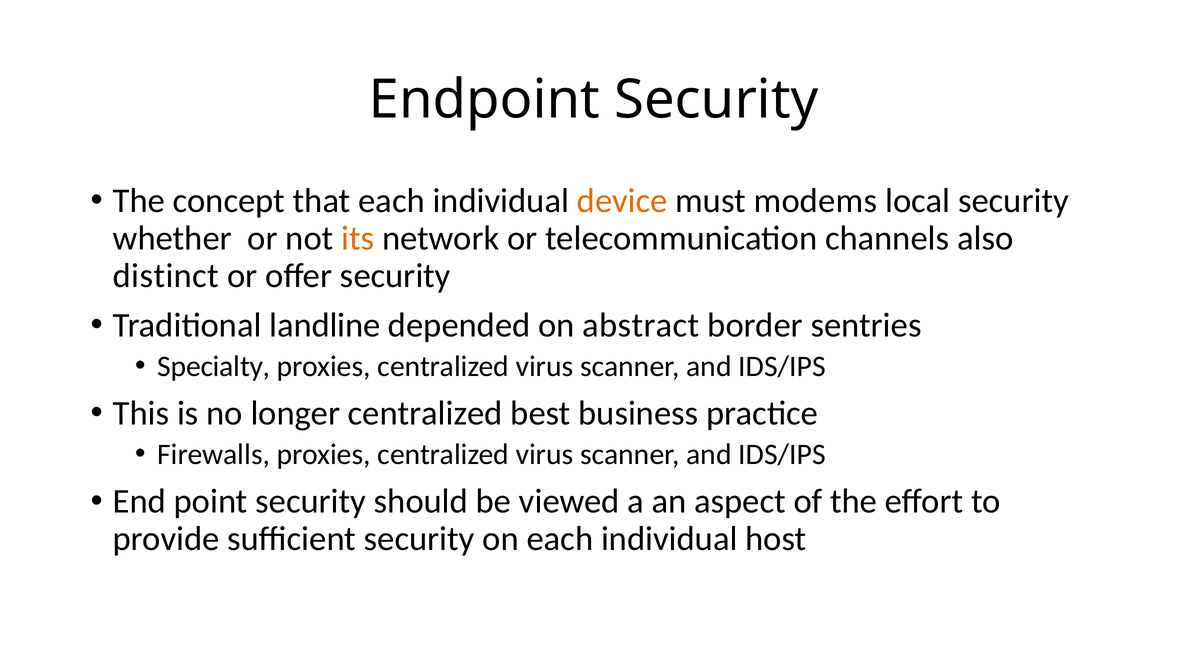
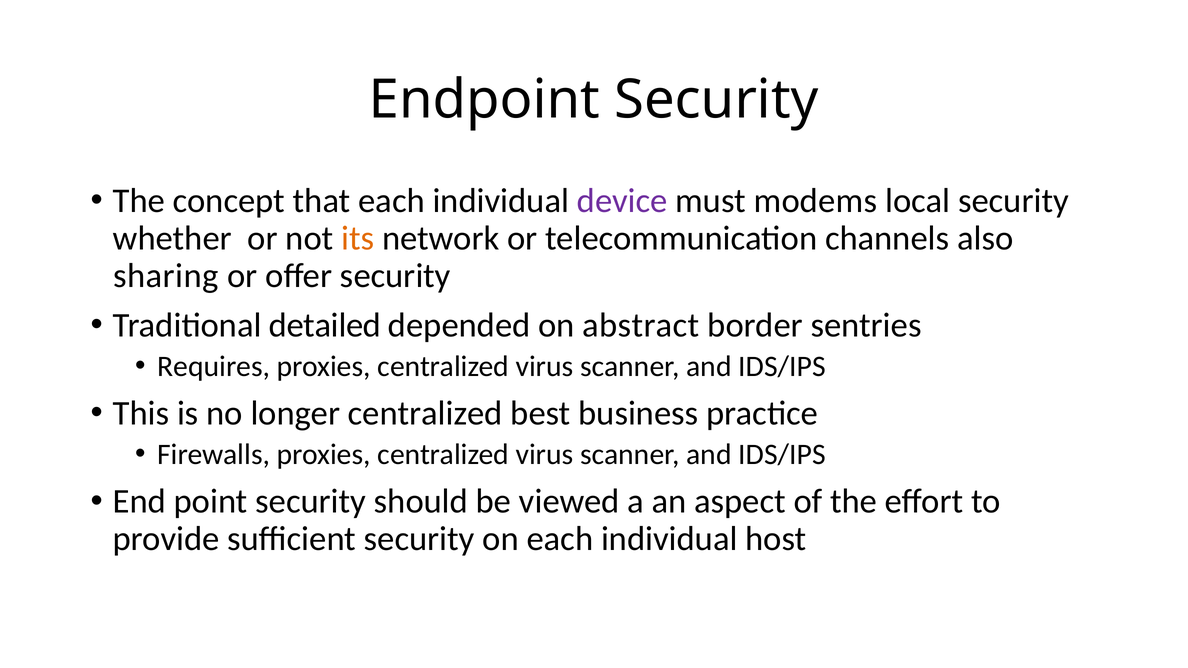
device colour: orange -> purple (622, 201)
distinct: distinct -> sharing (166, 276)
landline: landline -> detailed (325, 326)
Specialty: Specialty -> Requires (214, 366)
